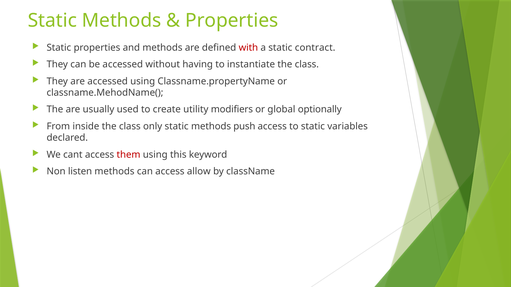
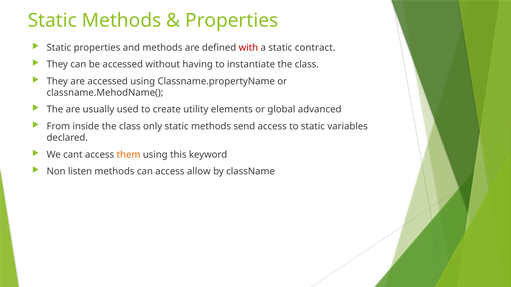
modifiers: modifiers -> elements (232, 110)
optionally: optionally -> advanced (320, 110)
push: push -> send (244, 126)
them colour: red -> orange (129, 155)
